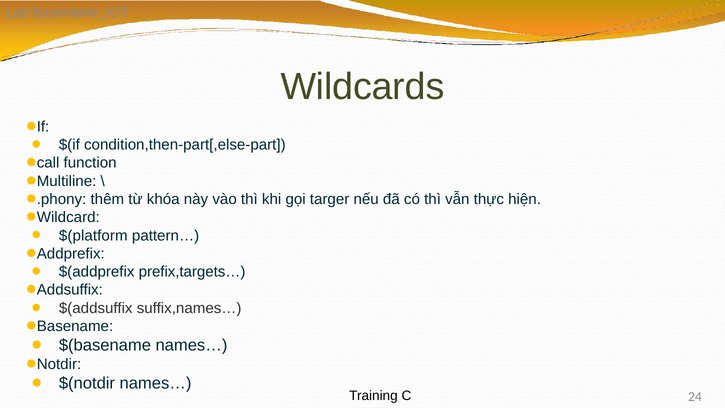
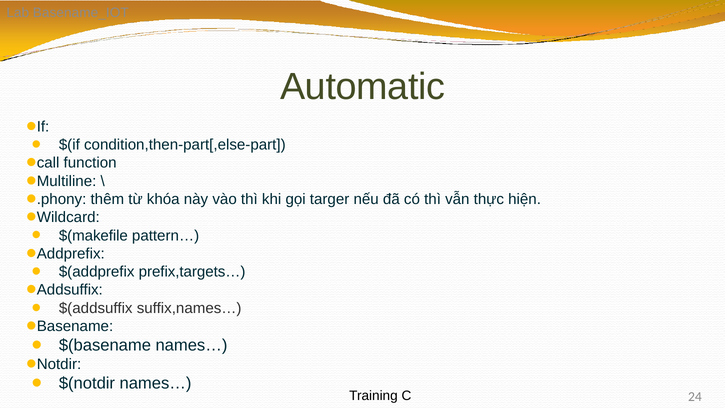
Wildcards: Wildcards -> Automatic (363, 87)
$(platform: $(platform -> $(makefile (93, 235)
